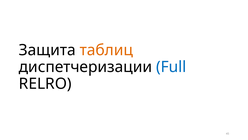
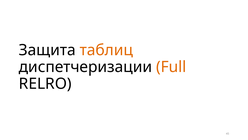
Full colour: blue -> orange (171, 67)
